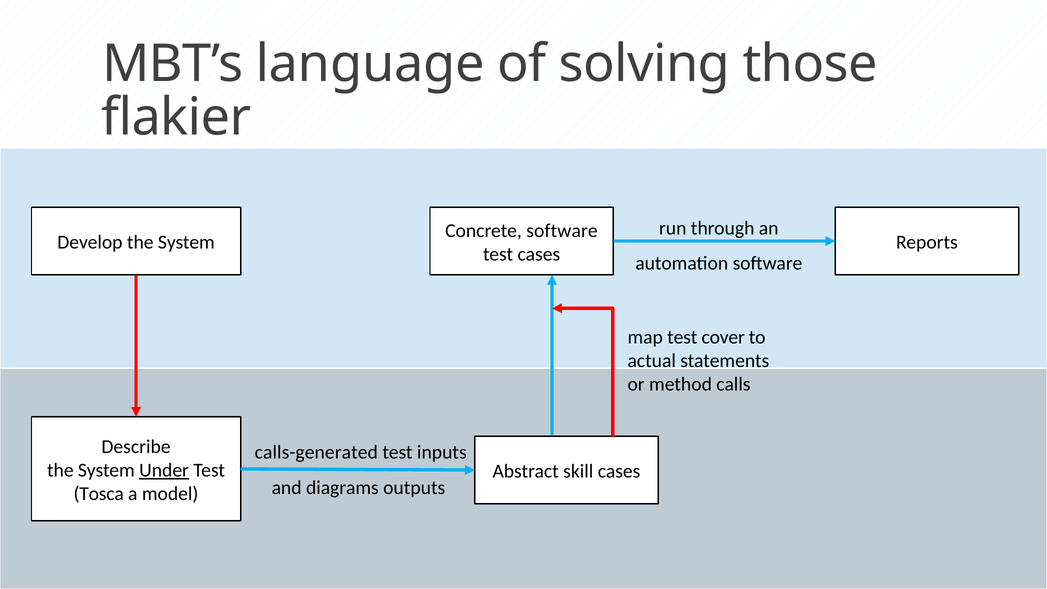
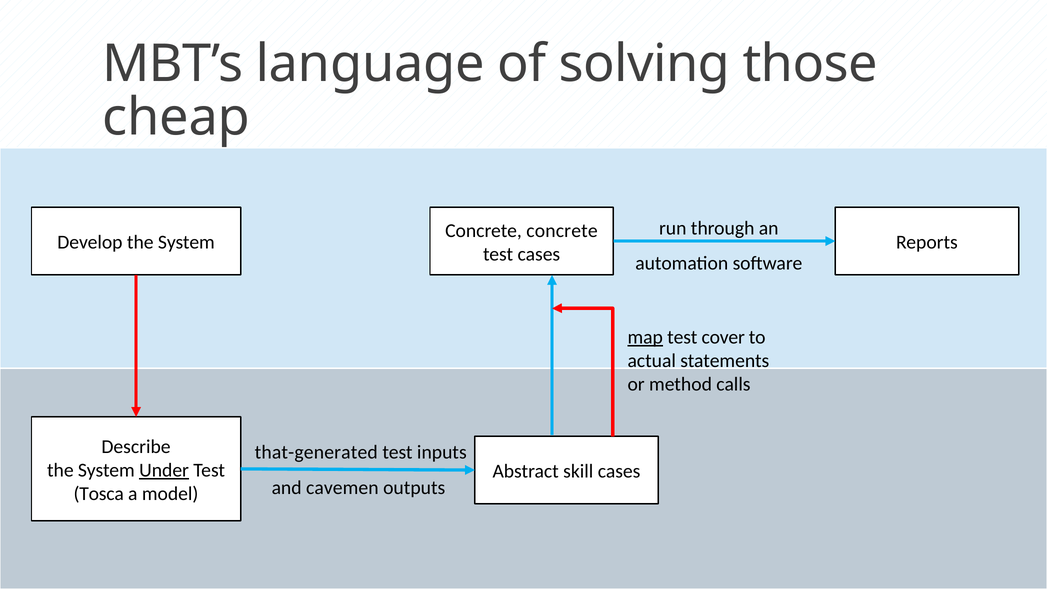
flakier: flakier -> cheap (176, 117)
Concrete software: software -> concrete (562, 231)
map underline: none -> present (645, 337)
calls-generated: calls-generated -> that-generated (316, 452)
diagrams: diagrams -> cavemen (342, 488)
